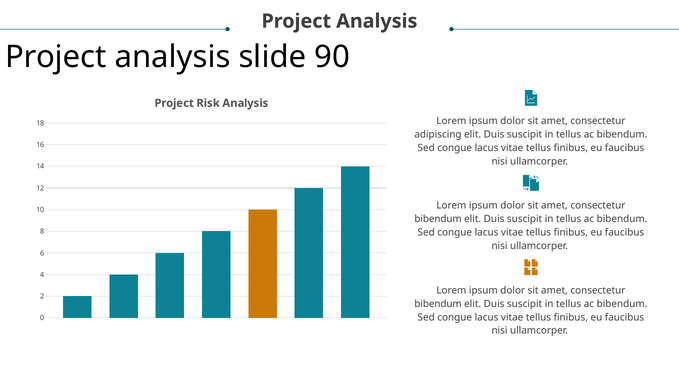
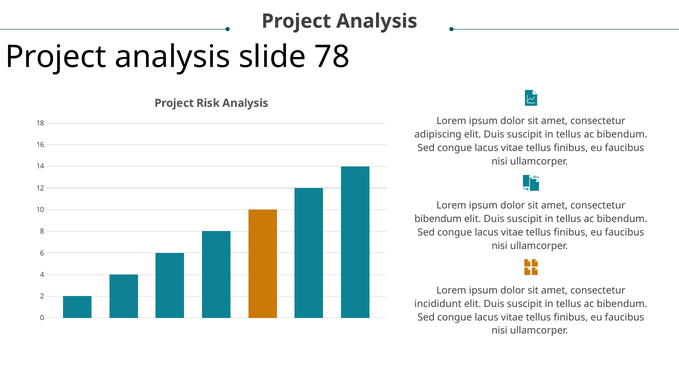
90: 90 -> 78 (332, 57)
bibendum: bibendum -> incididunt (438, 304)
